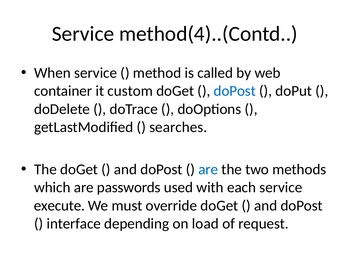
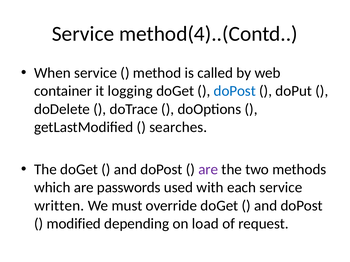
custom: custom -> logging (130, 91)
are colour: blue -> purple (208, 170)
execute: execute -> written (59, 206)
interface: interface -> modified (74, 224)
